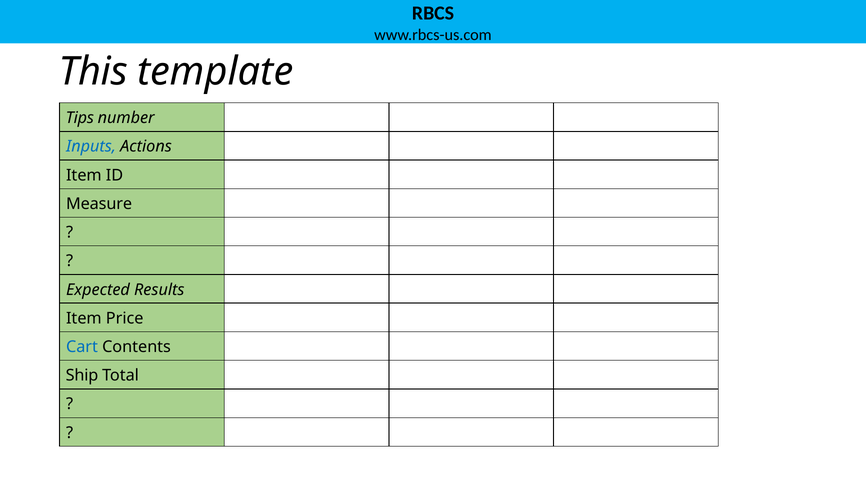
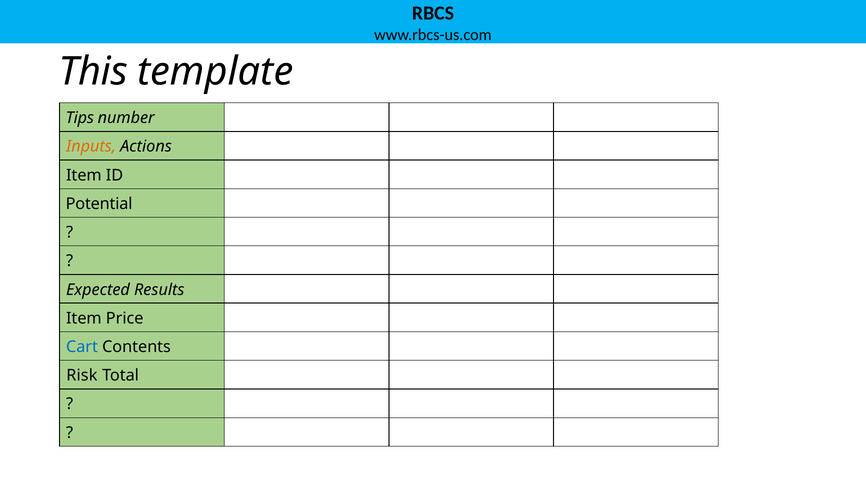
Inputs colour: blue -> orange (91, 147)
Measure: Measure -> Potential (99, 204)
Ship: Ship -> Risk (82, 376)
